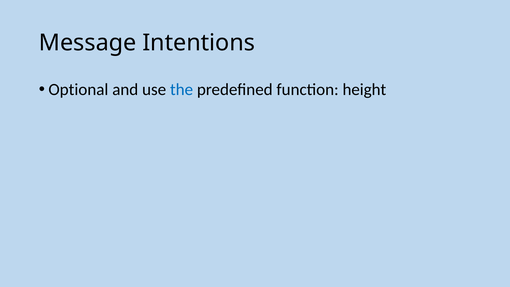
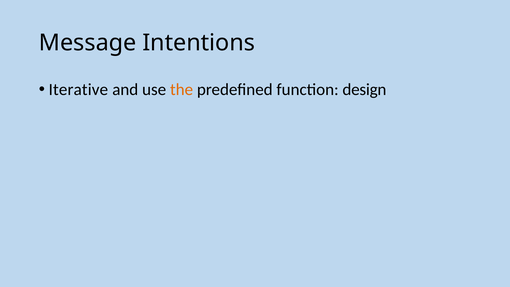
Optional: Optional -> Iterative (78, 90)
the colour: blue -> orange (182, 90)
height: height -> design (364, 90)
